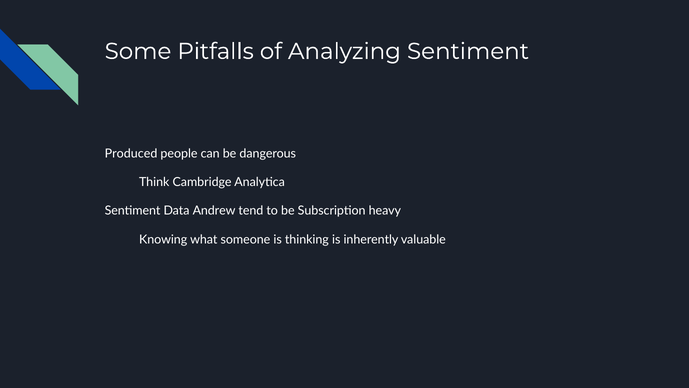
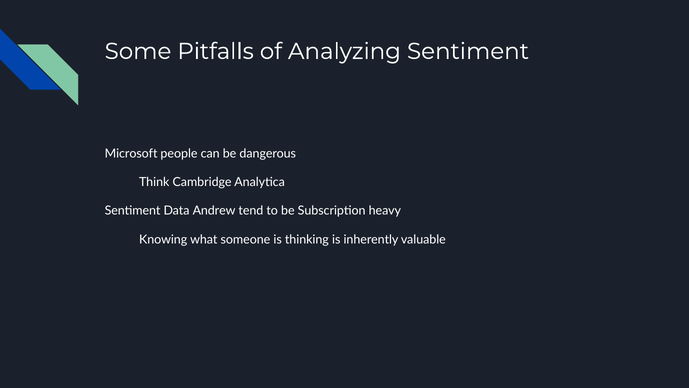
Produced: Produced -> Microsoft (131, 153)
